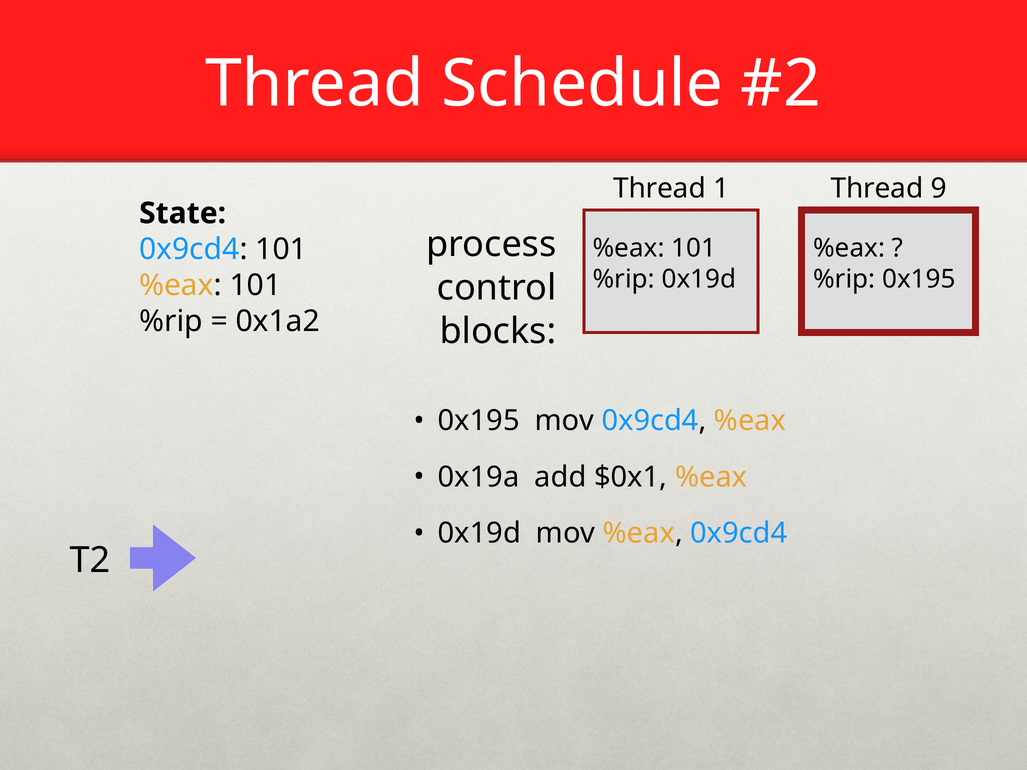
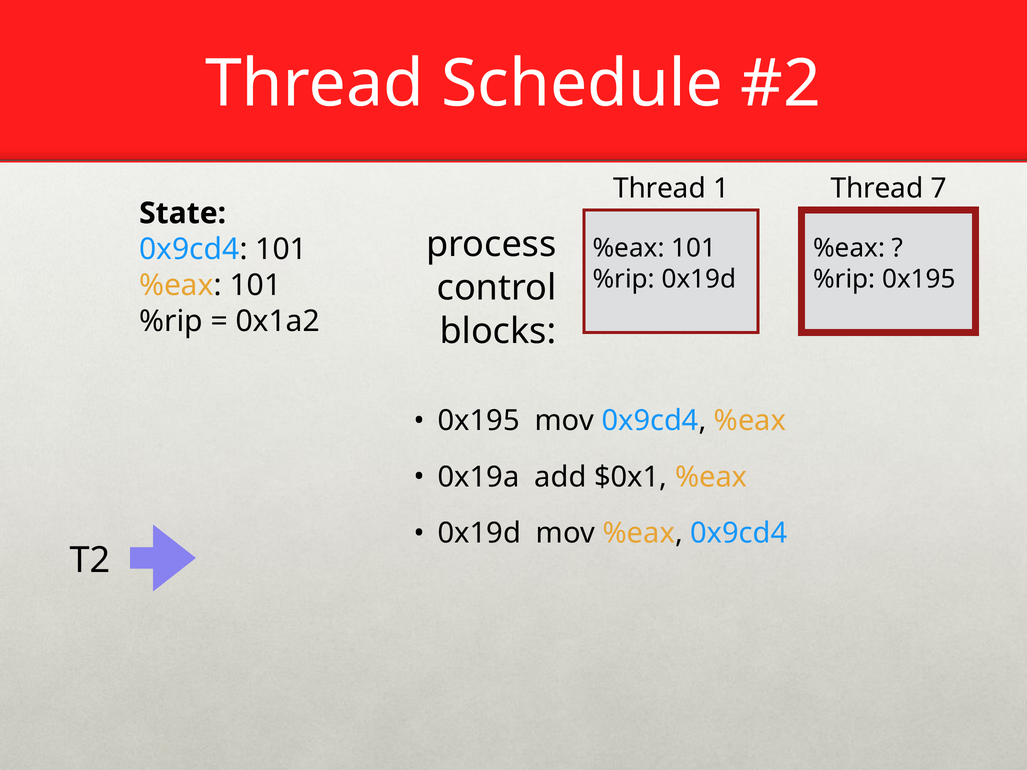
9: 9 -> 7 (939, 189)
